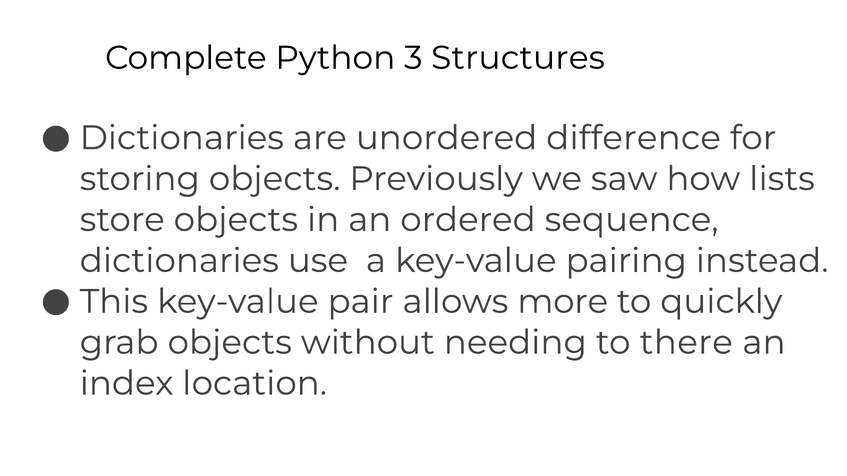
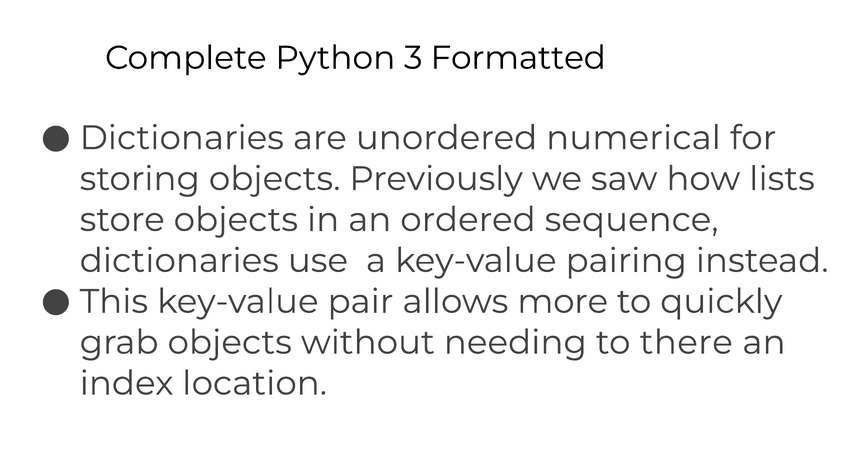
Structures: Structures -> Formatted (518, 58)
difference: difference -> numerical (634, 138)
